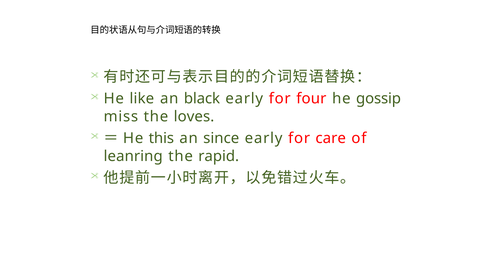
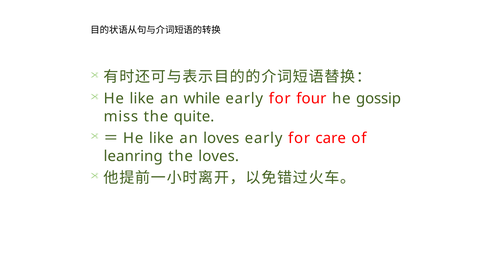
black: black -> while (202, 99)
loves: loves -> quite (194, 117)
this: this -> like (161, 138)
an since: since -> loves (221, 138)
the rapid: rapid -> loves (219, 156)
